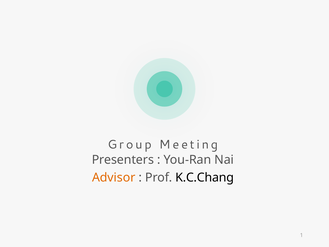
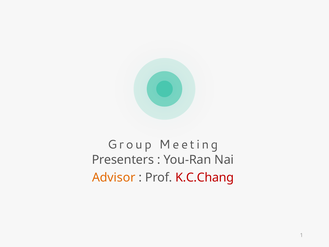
K.C.Chang colour: black -> red (205, 177)
